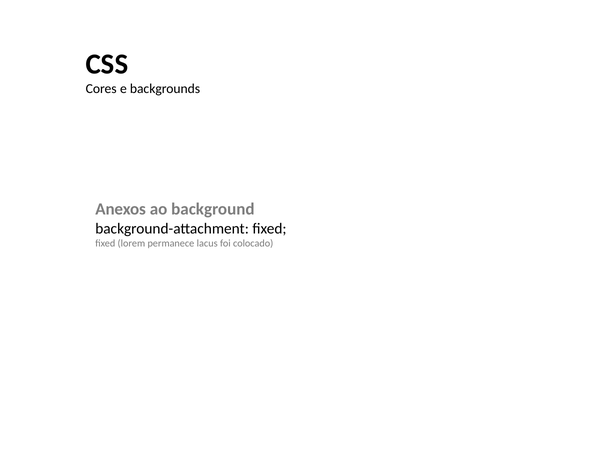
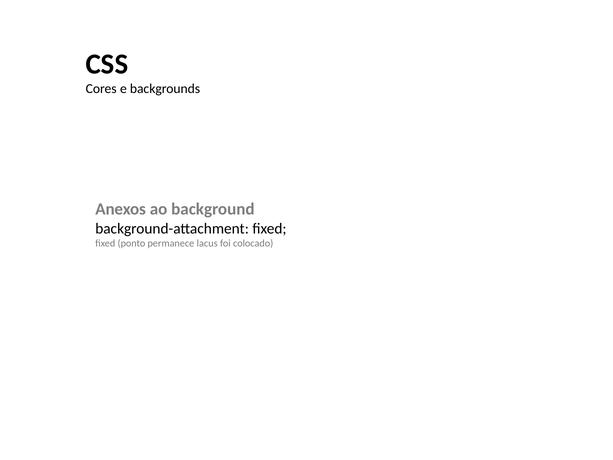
lorem: lorem -> ponto (131, 243)
